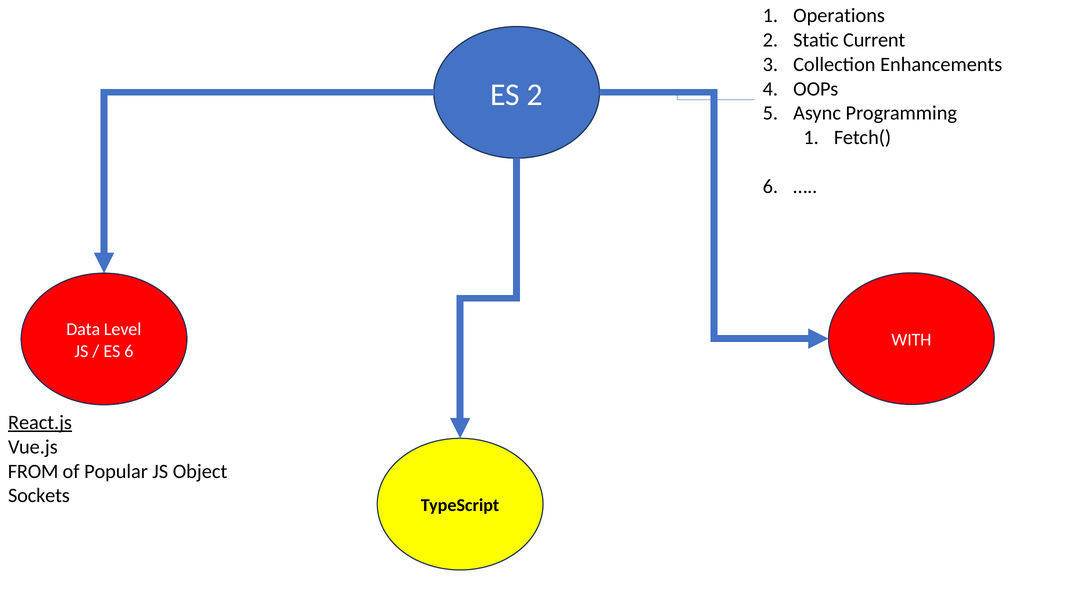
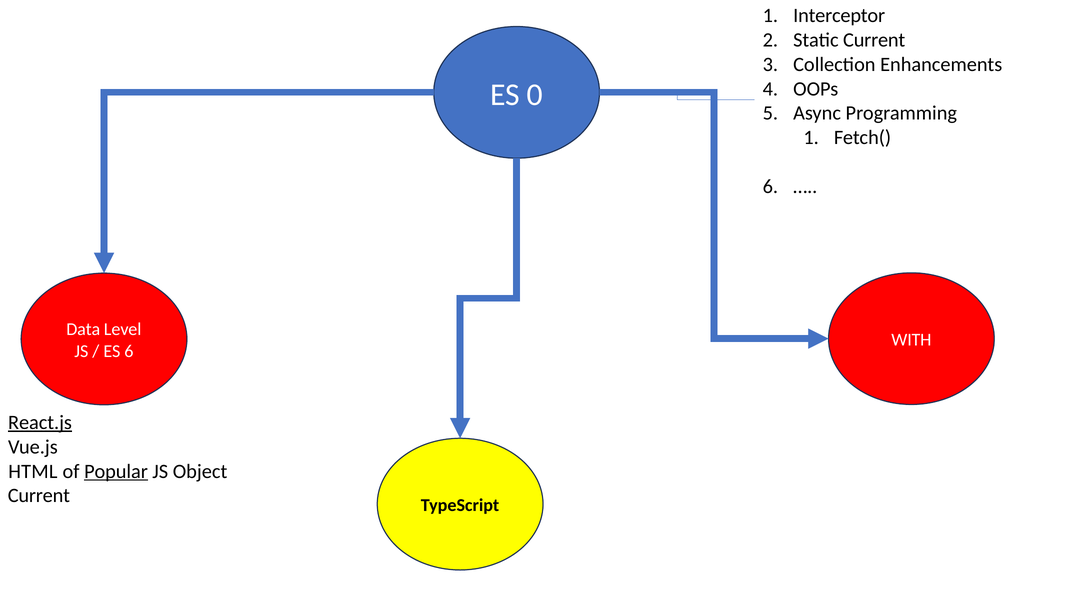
Operations: Operations -> Interceptor (839, 16)
ES 2: 2 -> 0 (535, 95)
FROM: FROM -> HTML (33, 471)
Popular underline: none -> present (116, 471)
Sockets: Sockets -> Current (39, 496)
